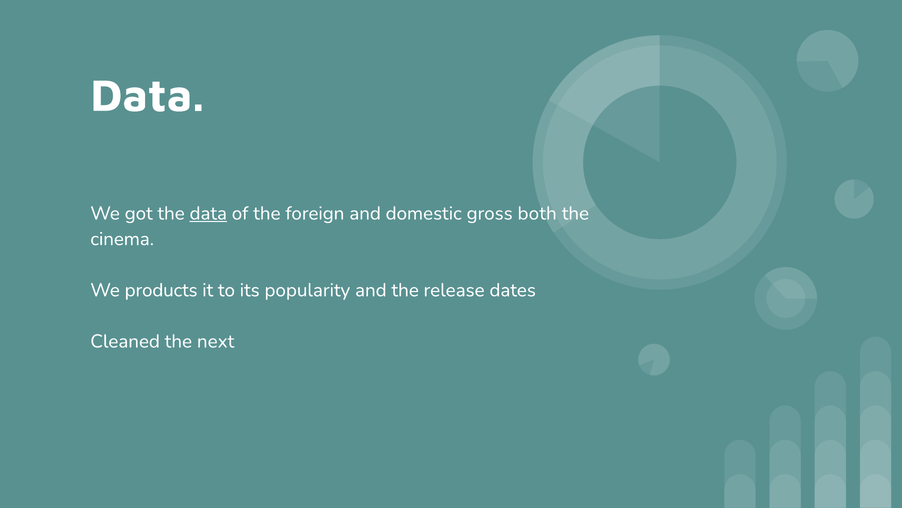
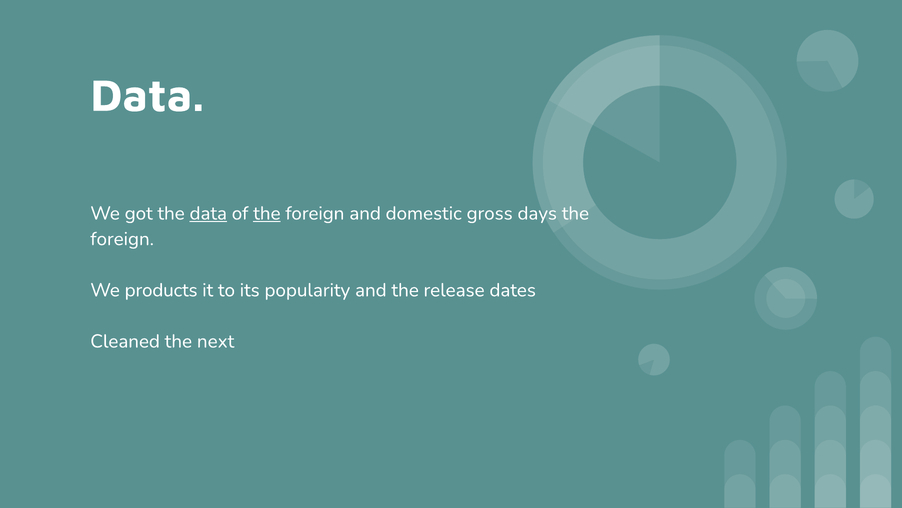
the underline: none -> present (267, 213)
both: both -> days (537, 213)
cinema: cinema -> foreign (122, 239)
